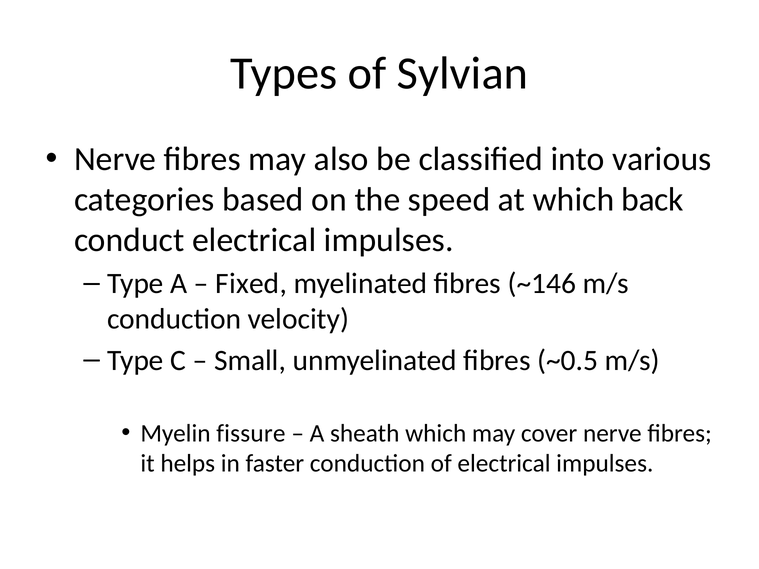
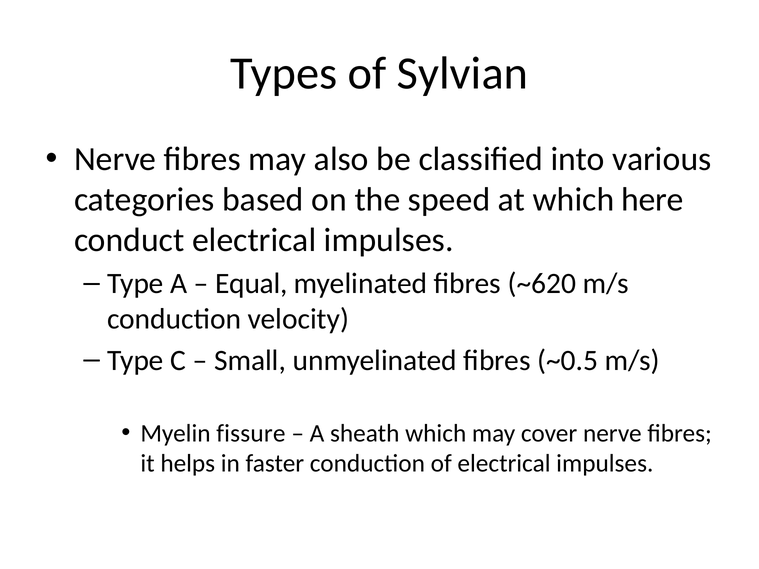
back: back -> here (652, 200)
Fixed: Fixed -> Equal (251, 284)
~146: ~146 -> ~620 (542, 284)
